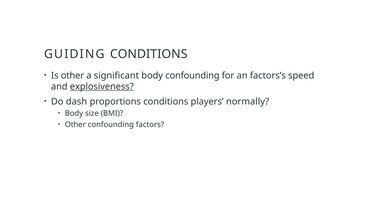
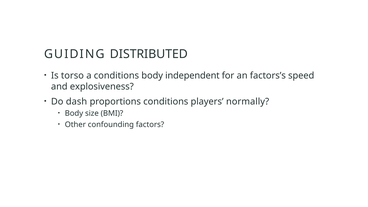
GUIDING CONDITIONS: CONDITIONS -> DISTRIBUTED (149, 54)
Is other: other -> torso (72, 76)
a significant: significant -> conditions (116, 76)
body confounding: confounding -> independent (192, 76)
explosiveness underline: present -> none (102, 87)
